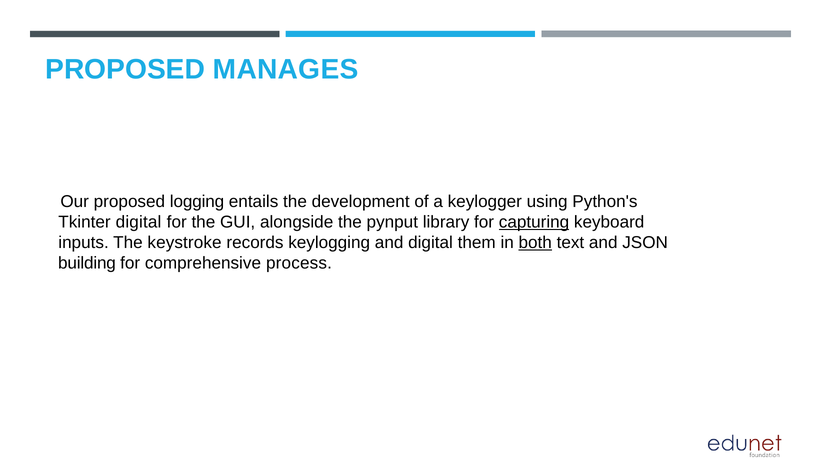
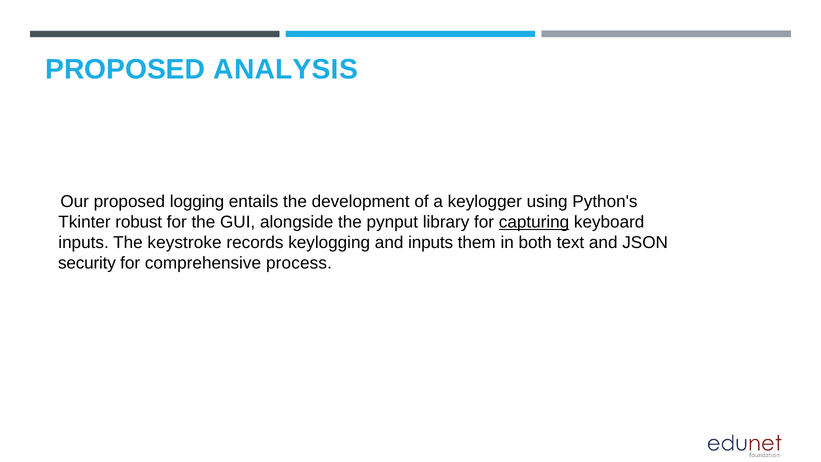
MANAGES: MANAGES -> ANALYSIS (286, 69)
Tkinter digital: digital -> robust (139, 222)
and digital: digital -> inputs (431, 242)
both underline: present -> none (535, 242)
building: building -> security (87, 263)
